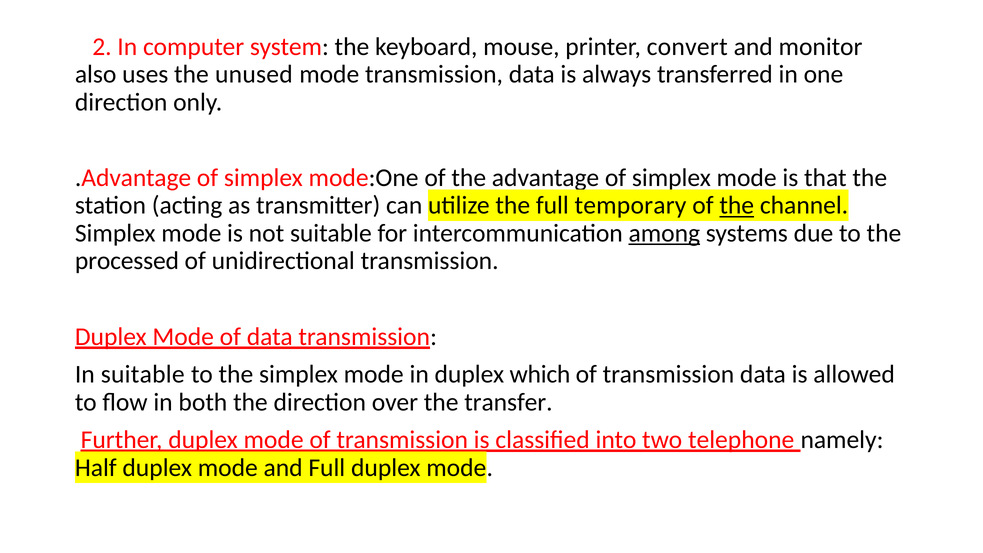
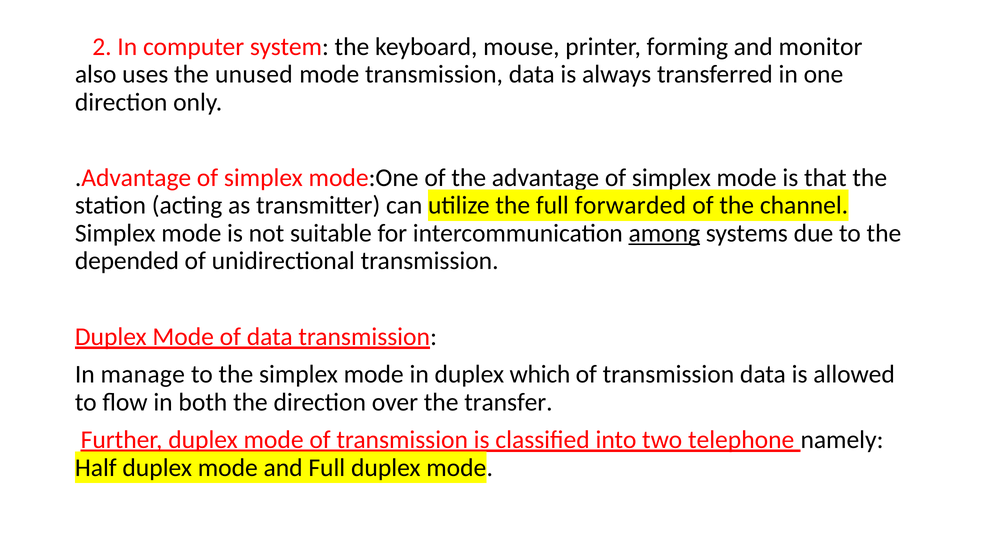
convert: convert -> forming (687, 47)
temporary: temporary -> forwarded (630, 205)
the underline: present -> none (737, 205)
processed: processed -> depended (127, 261)
In suitable: suitable -> manage (143, 374)
